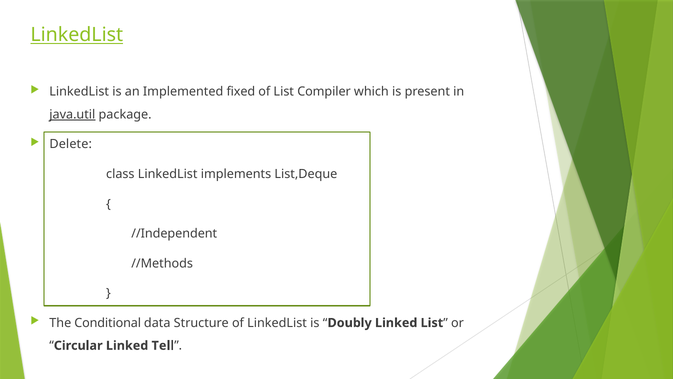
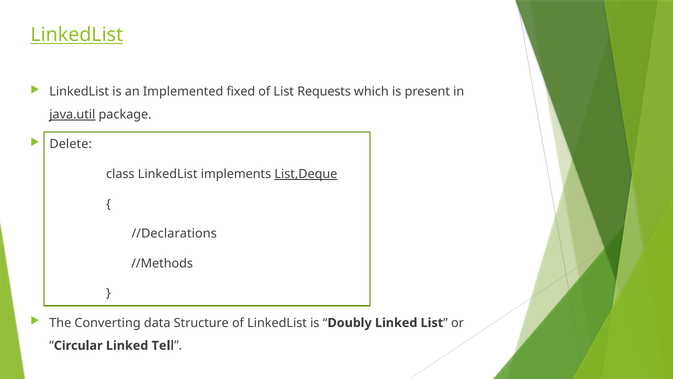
Compiler: Compiler -> Requests (324, 92)
List,Deque underline: none -> present (306, 174)
//Independent: //Independent -> //Declarations (174, 233)
Conditional: Conditional -> Converting (108, 323)
